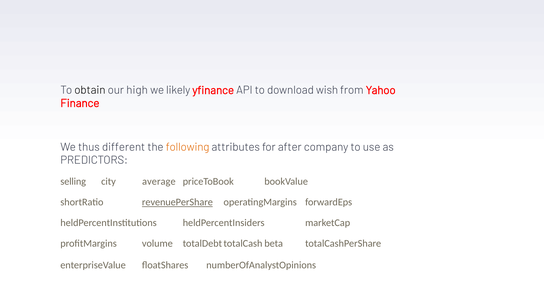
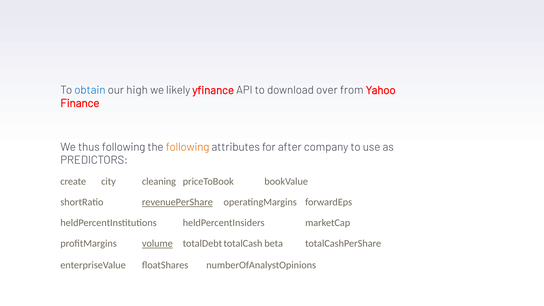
obtain colour: black -> blue (90, 90)
wish: wish -> over (327, 90)
thus different: different -> following (124, 147)
selling: selling -> create (73, 181)
average: average -> cleaning (159, 181)
volume underline: none -> present (157, 244)
